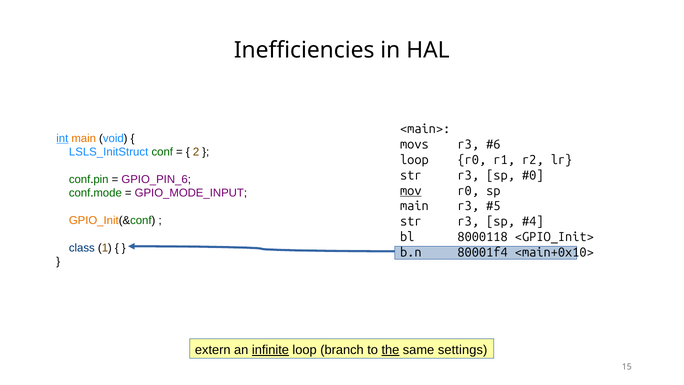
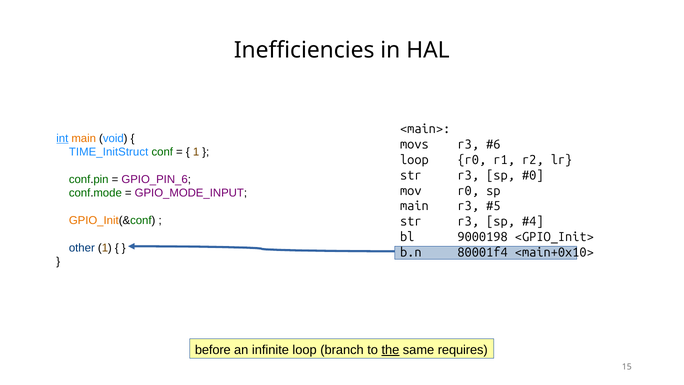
LSLS_InitStruct: LSLS_InitStruct -> TIME_InitStruct (109, 152)
2: 2 -> 1 (196, 152)
mov underline: present -> none (411, 191)
8000118: 8000118 -> 9000198 (483, 237)
class: class -> other (82, 248)
extern: extern -> before (213, 350)
infinite underline: present -> none (270, 350)
settings: settings -> requires (463, 350)
